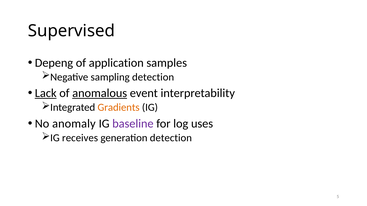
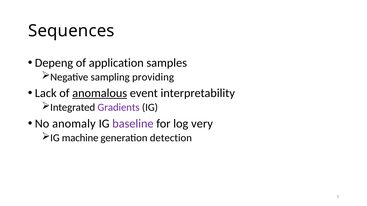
Supervised: Supervised -> Sequences (71, 31)
sampling detection: detection -> providing (153, 77)
Lack underline: present -> none (46, 93)
Gradients colour: orange -> purple (119, 108)
uses: uses -> very (202, 124)
receives: receives -> machine (80, 138)
